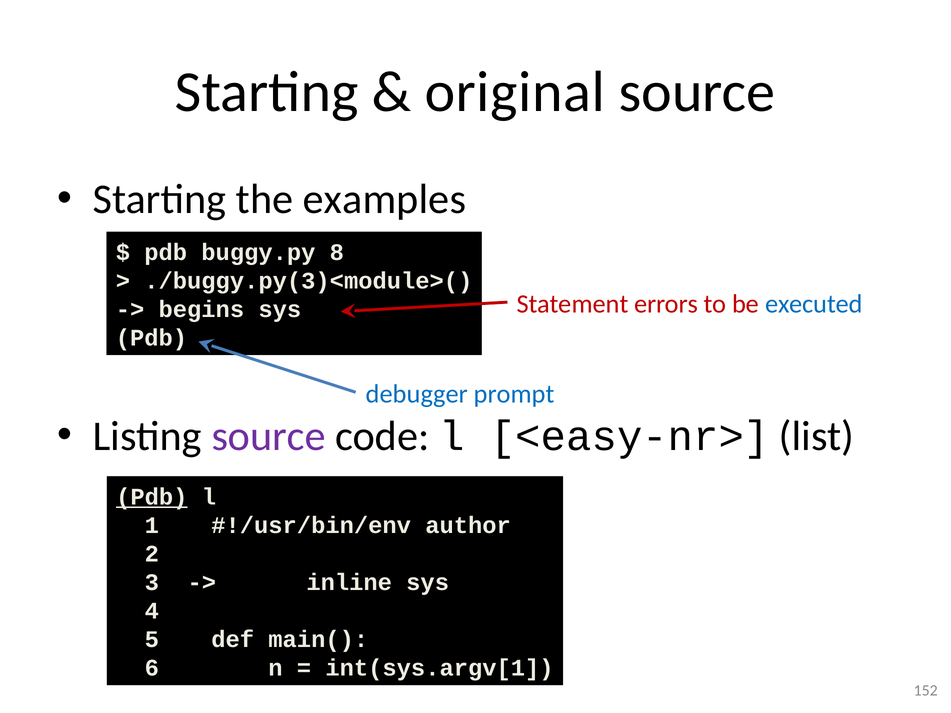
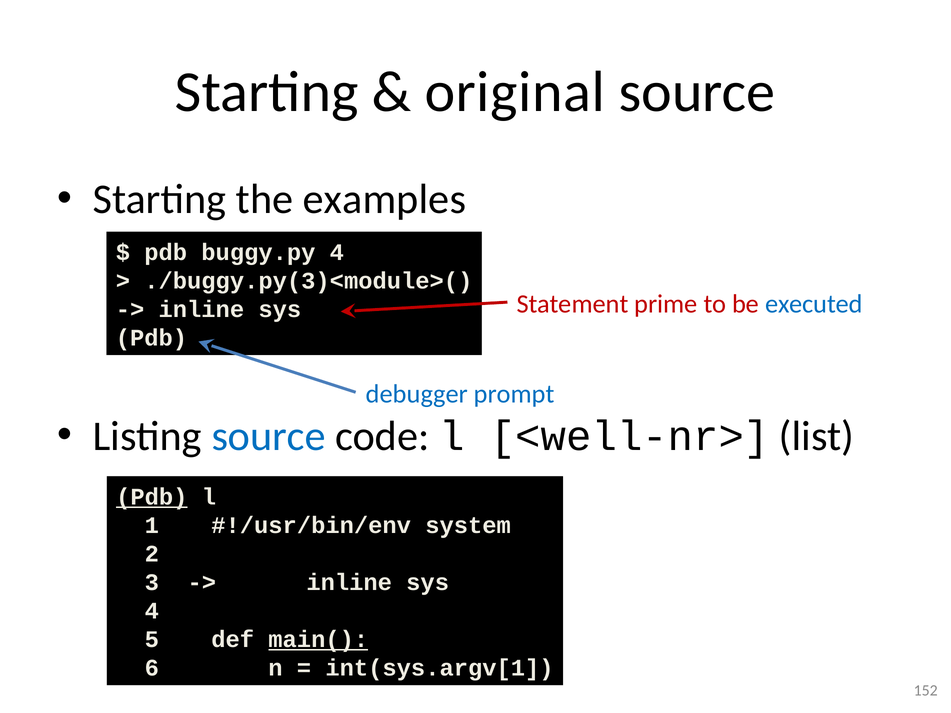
buggy.py 8: 8 -> 4 (337, 252)
errors: errors -> prime (666, 304)
begins: begins -> inline (201, 309)
source colour: purple -> blue (269, 436)
<easy-nr>: <easy-nr> -> <well-nr> (630, 436)
author: author -> system (468, 526)
main( underline: none -> present (318, 640)
